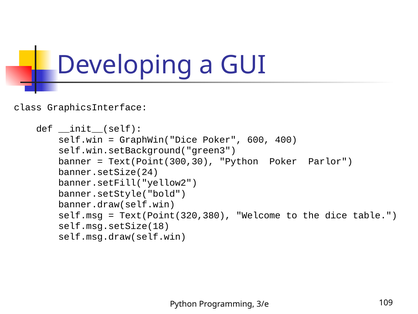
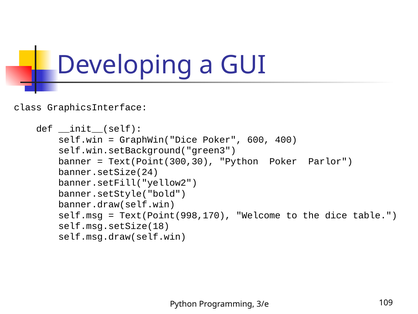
Text(Point(320,380: Text(Point(320,380 -> Text(Point(998,170 (175, 215)
